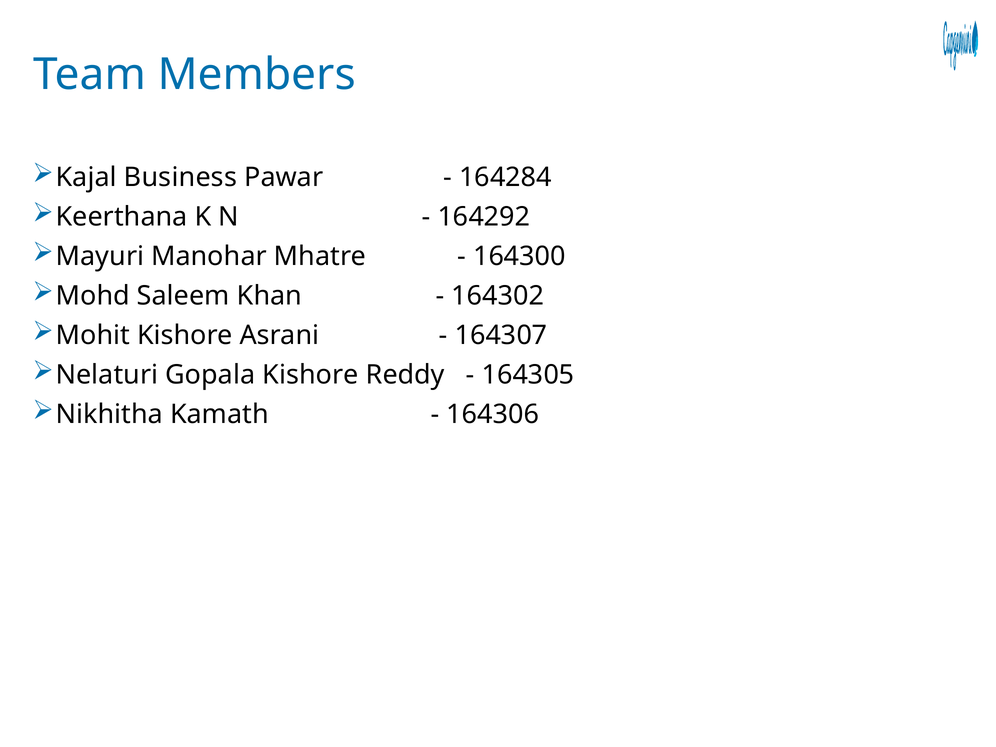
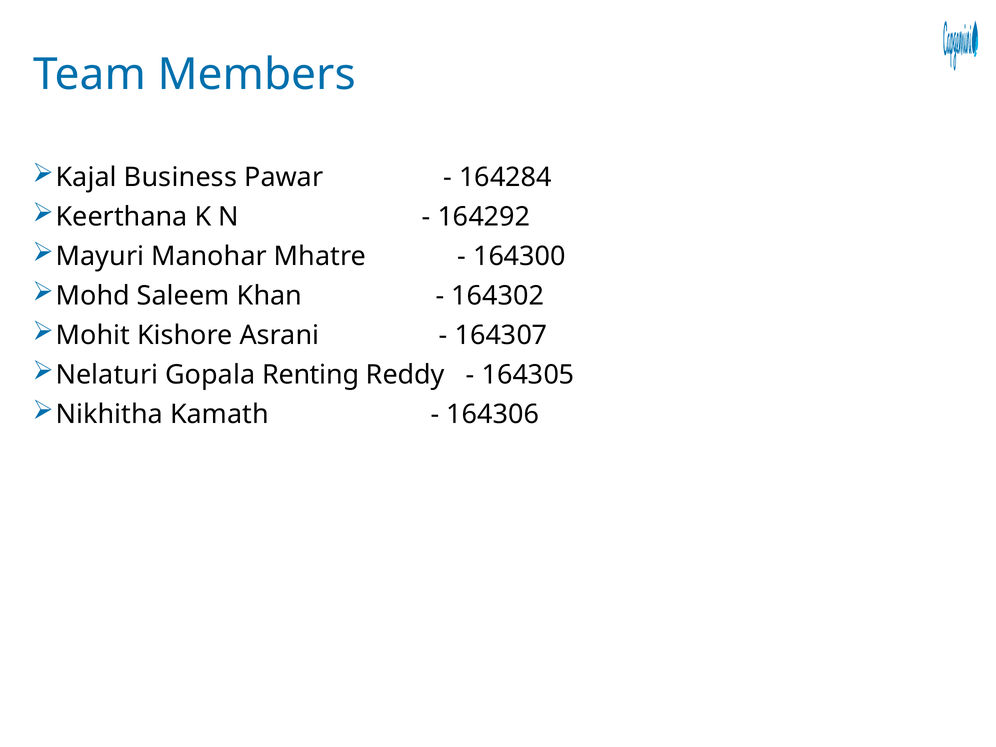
Gopala Kishore: Kishore -> Renting (311, 375)
